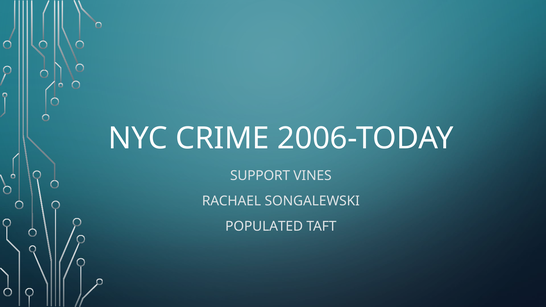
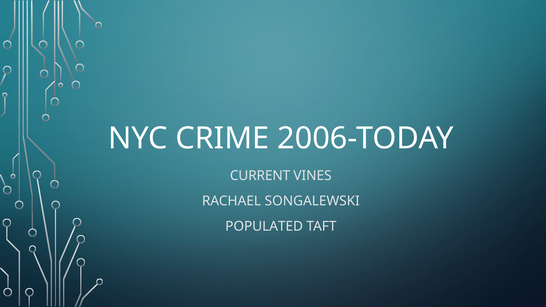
SUPPORT: SUPPORT -> CURRENT (260, 176)
